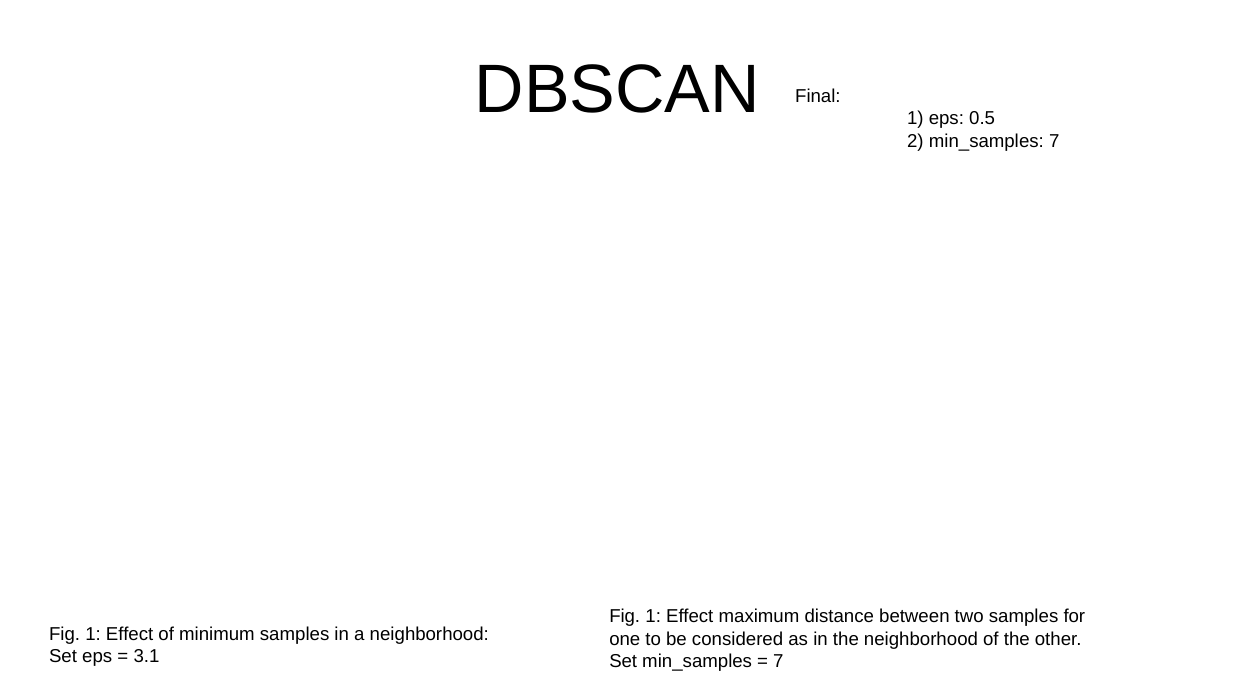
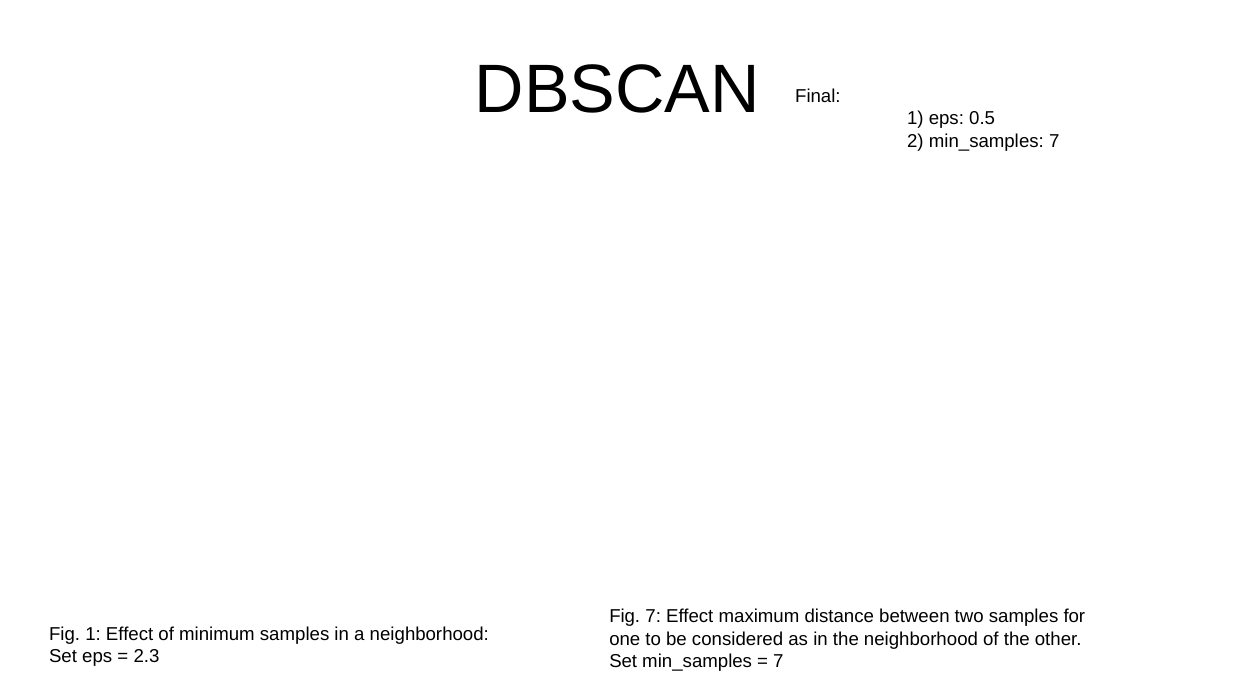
1: 1 -> 7 (653, 616)
3.1: 3.1 -> 2.3 (146, 657)
